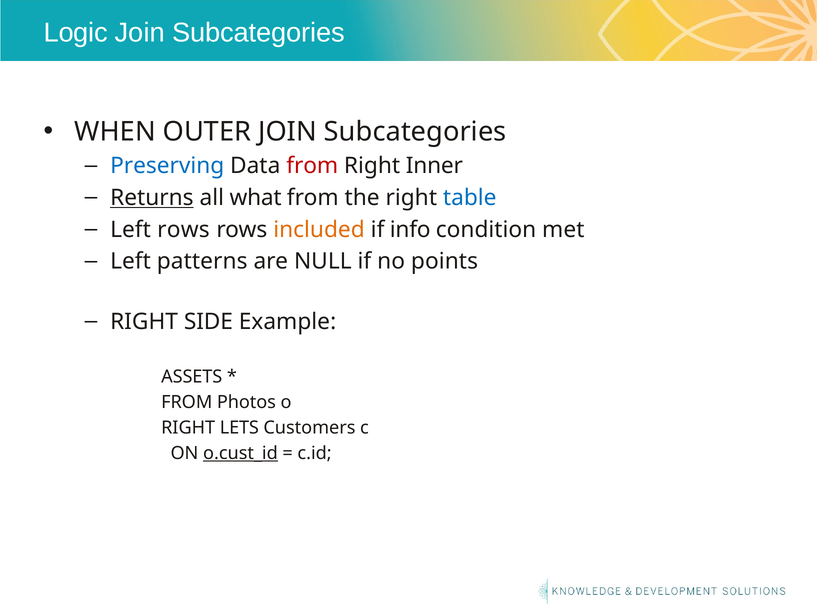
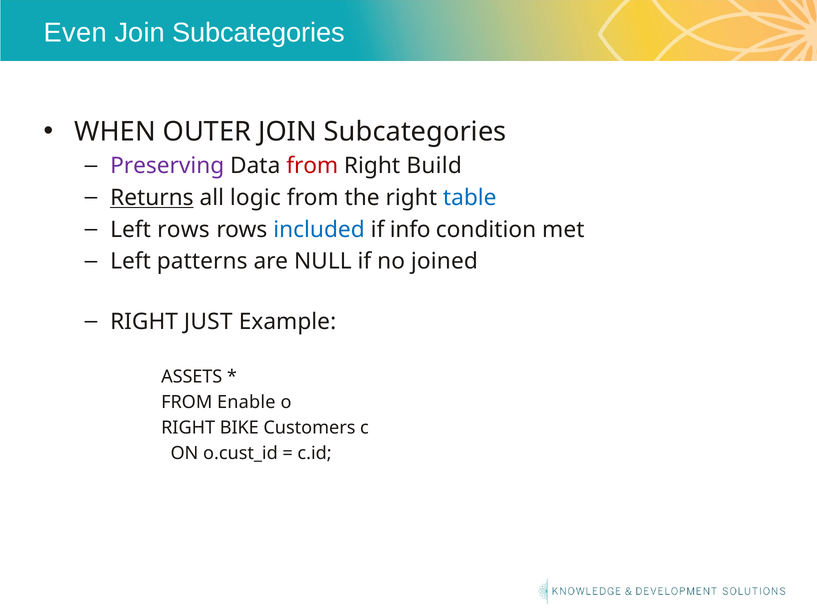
Logic: Logic -> Even (75, 33)
Preserving colour: blue -> purple (167, 166)
Inner: Inner -> Build (434, 166)
what: what -> logic (255, 198)
included colour: orange -> blue (319, 229)
points: points -> joined (444, 261)
SIDE: SIDE -> JUST (208, 322)
Photos: Photos -> Enable (246, 402)
LETS: LETS -> BIKE (239, 428)
o.cust_id underline: present -> none (240, 453)
